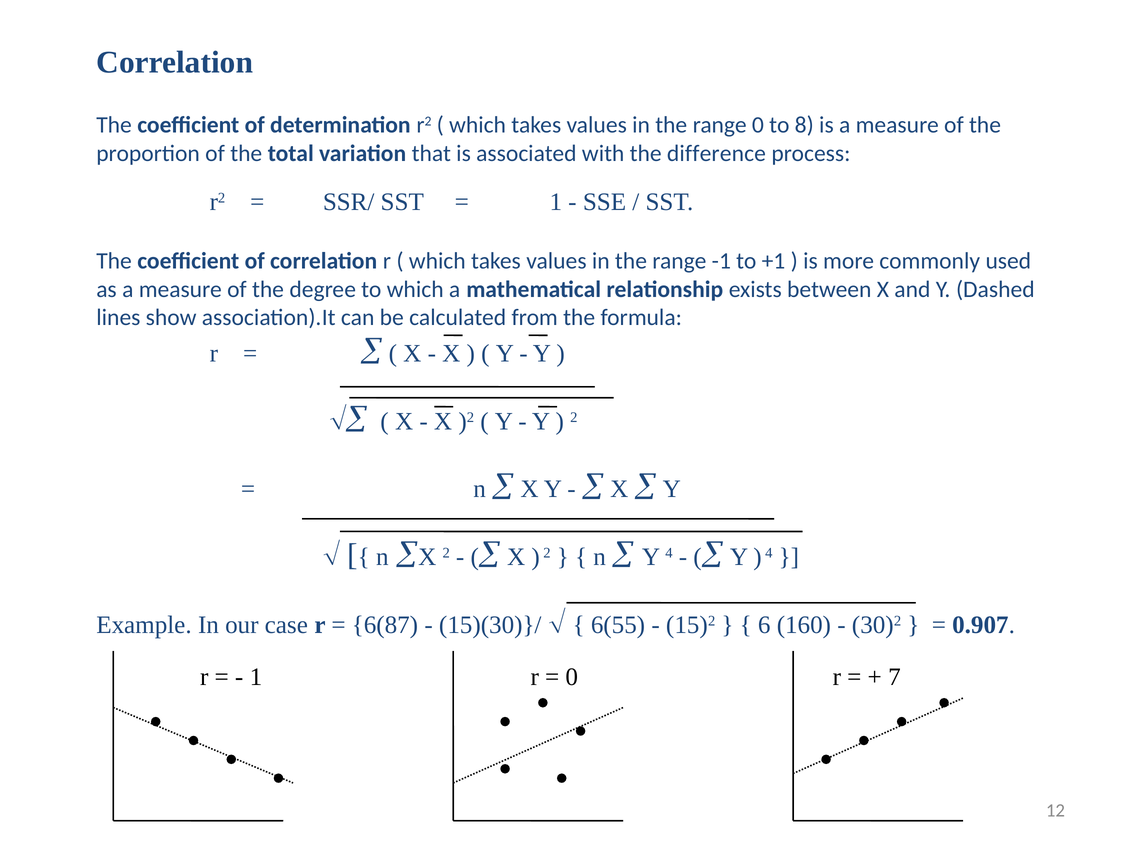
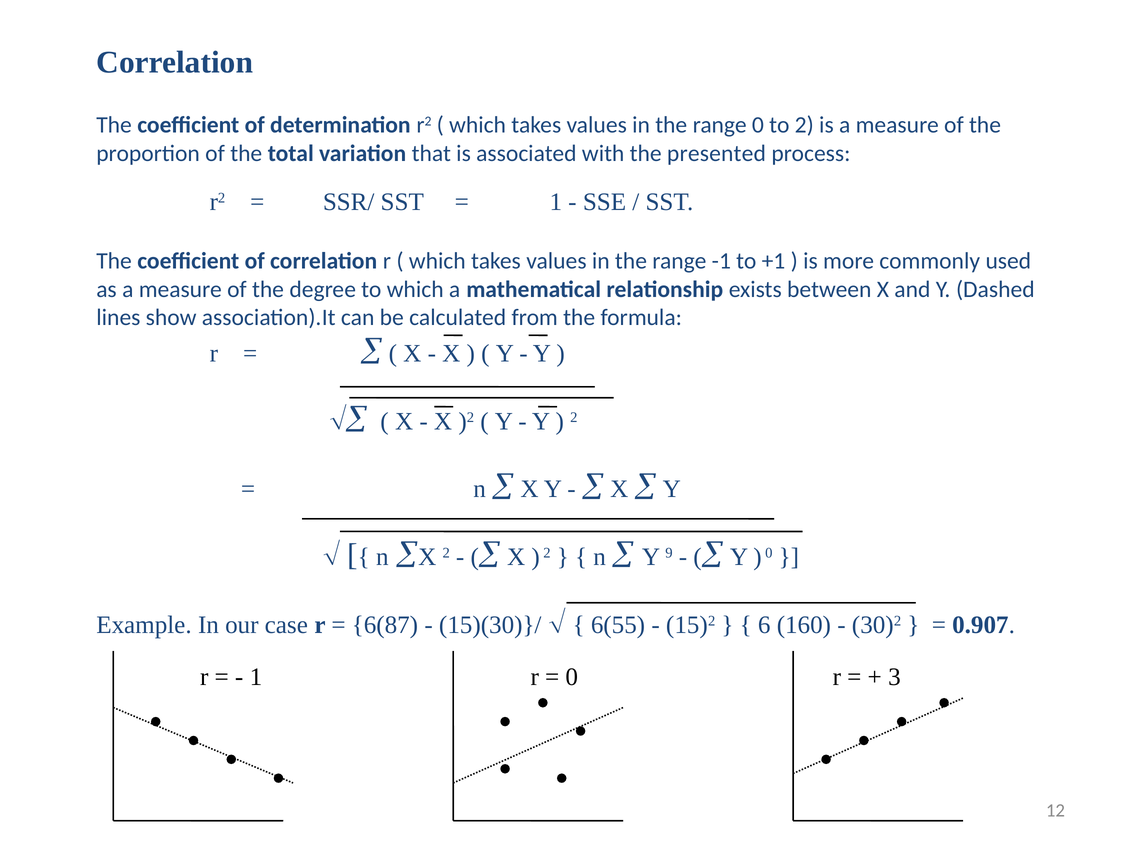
to 8: 8 -> 2 (804, 125)
difference: difference -> presented (716, 154)
Y 4: 4 -> 9 (669, 554)
4: 4 -> 0 (769, 554)
7: 7 -> 3 (894, 678)
